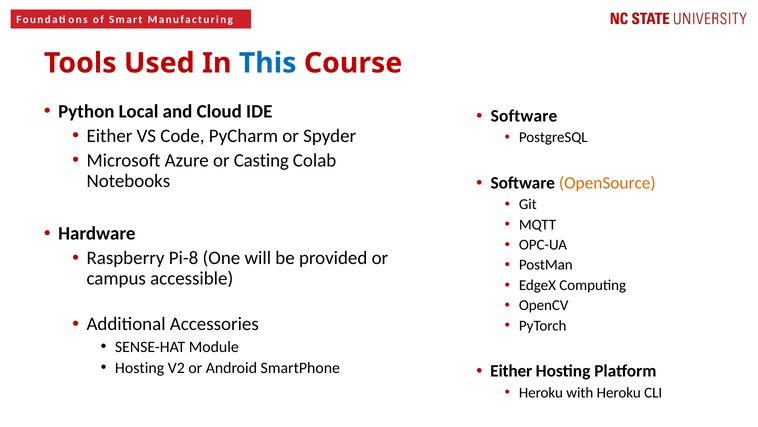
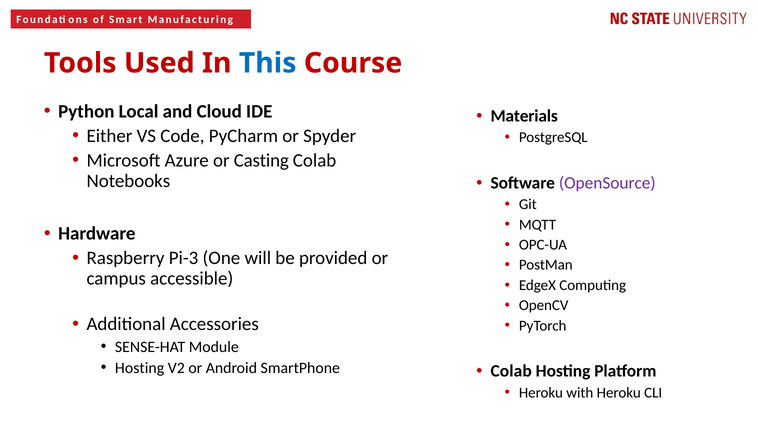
Software: Software -> Materials (524, 116)
OpenSource colour: orange -> purple (607, 183)
Pi-8: Pi-8 -> Pi-3 (184, 258)
Either: Either -> Colab (511, 371)
